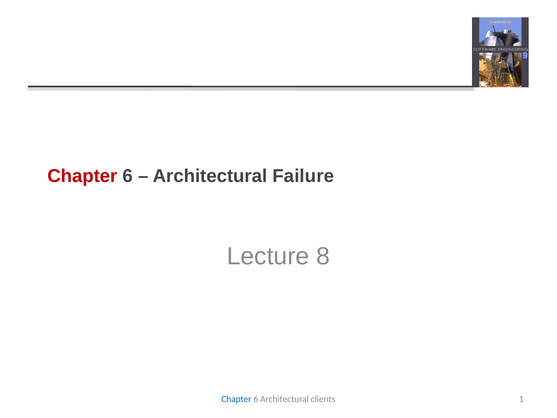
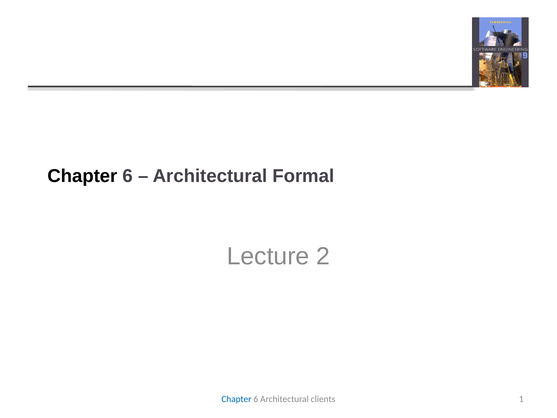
Chapter colour: red -> black (82, 176)
Failure: Failure -> Formal (303, 176)
8: 8 -> 2 (323, 256)
